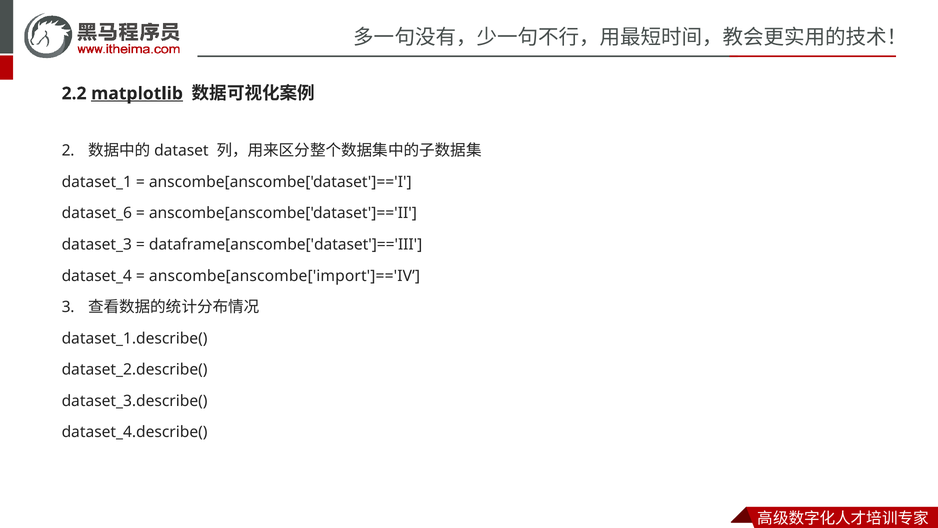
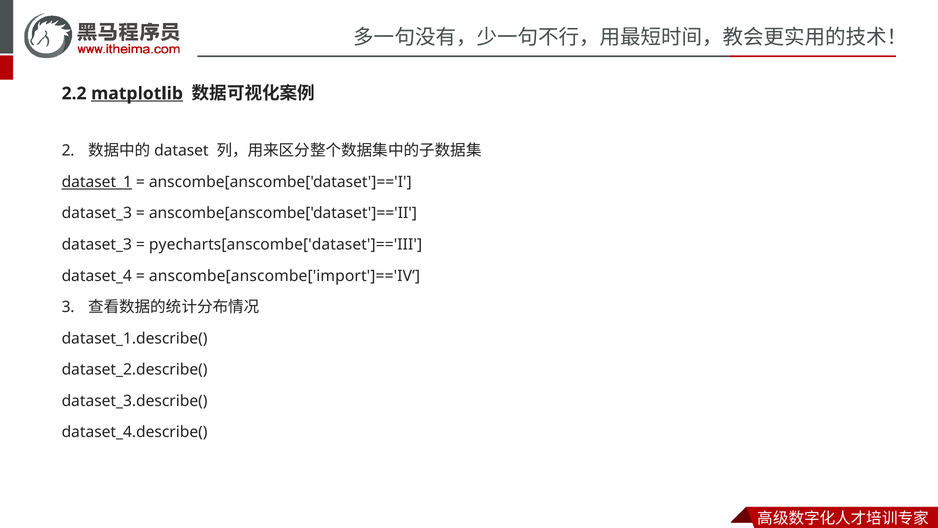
dataset_1 underline: none -> present (97, 182)
dataset_6: dataset_6 -> dataset_3 (97, 213)
dataframe[anscombe['dataset']=='III: dataframe[anscombe['dataset']=='III -> pyecharts[anscombe['dataset']=='III (286, 244)
